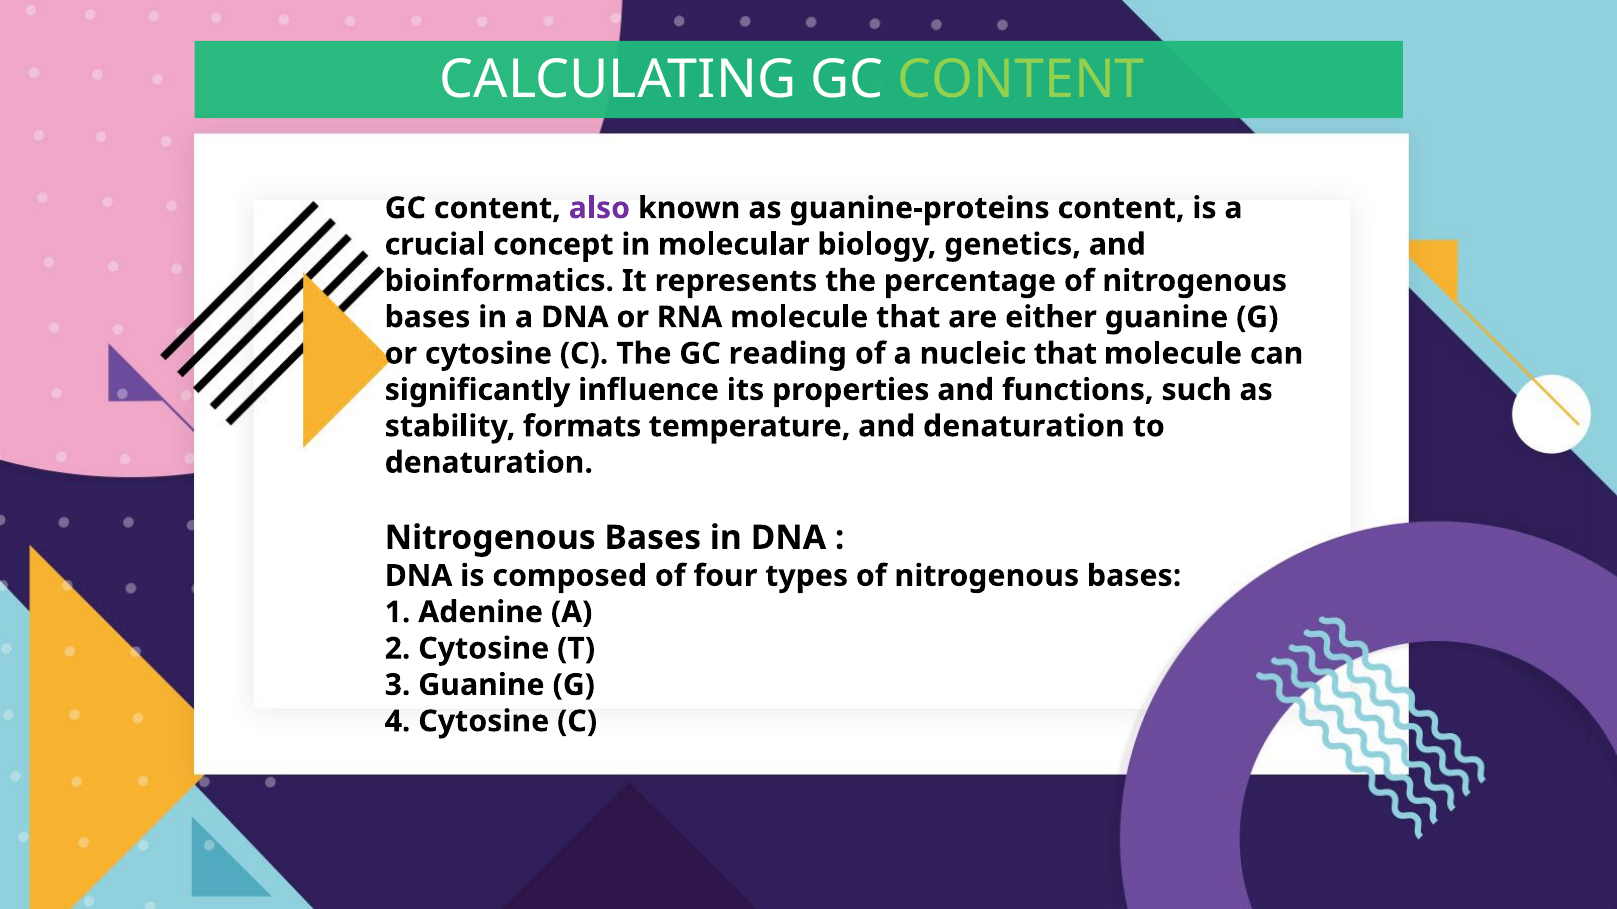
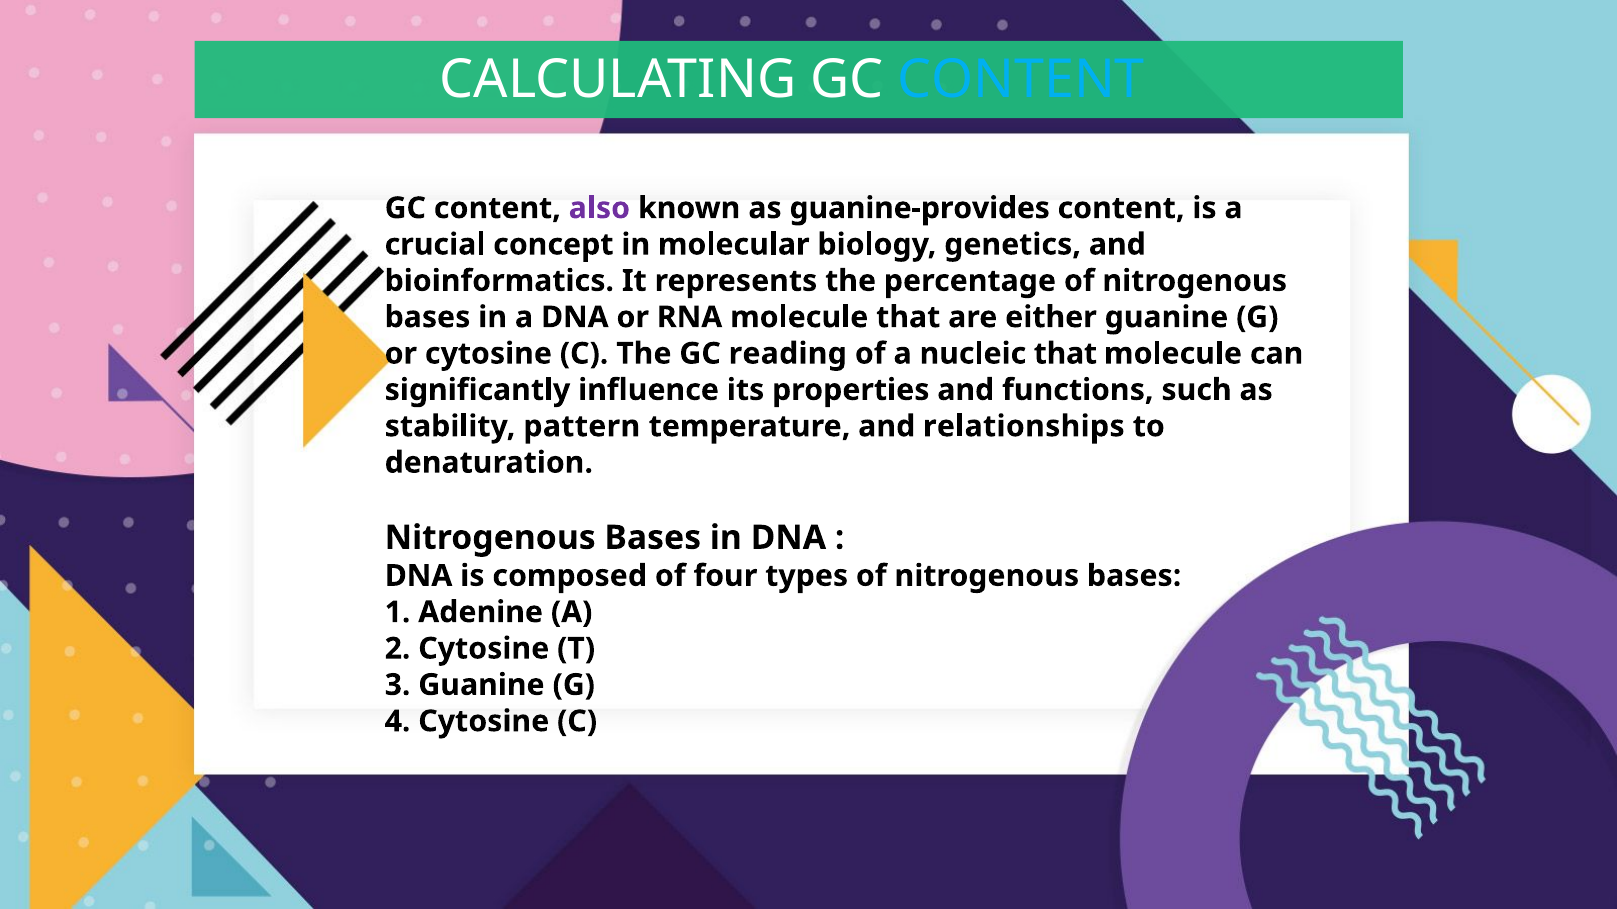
CONTENT colour: light green -> light blue (1021, 80)
guanine-proteins: guanine-proteins -> guanine-provides (920, 208)
formats: formats -> pattern (582, 427)
and denaturation: denaturation -> relationships (1024, 427)
